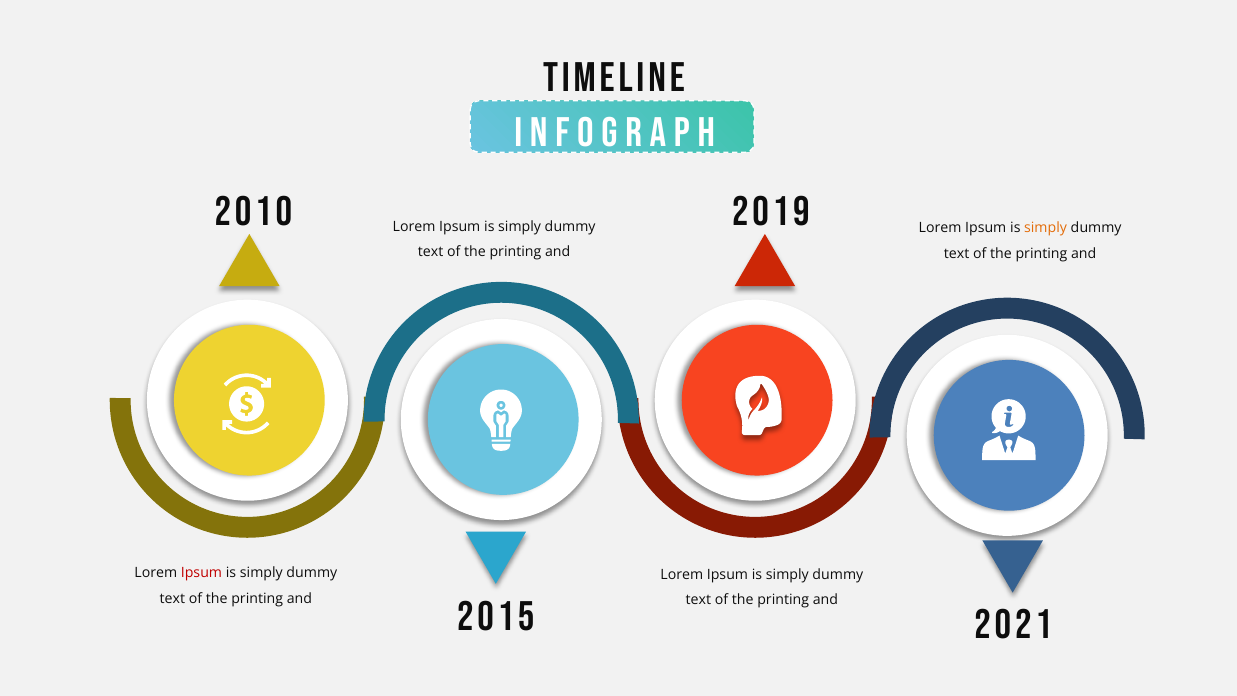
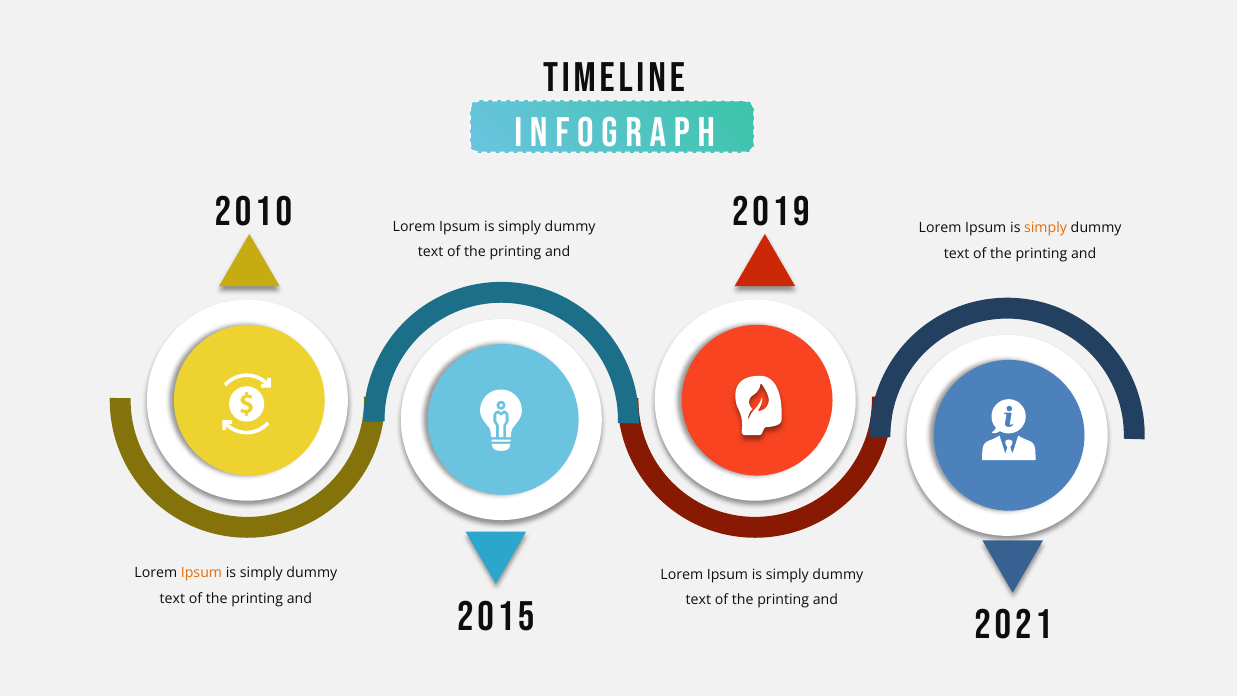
Ipsum colour: red -> orange (201, 573)
